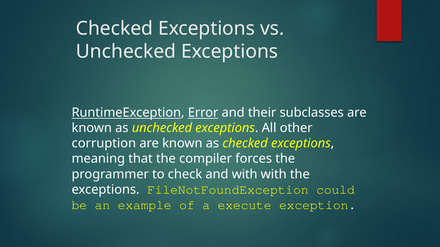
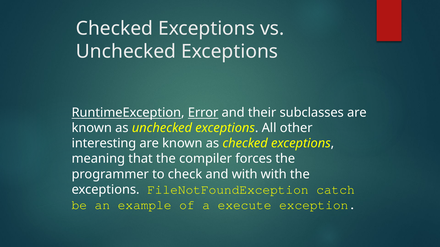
corruption: corruption -> interesting (104, 144)
could: could -> catch (335, 190)
